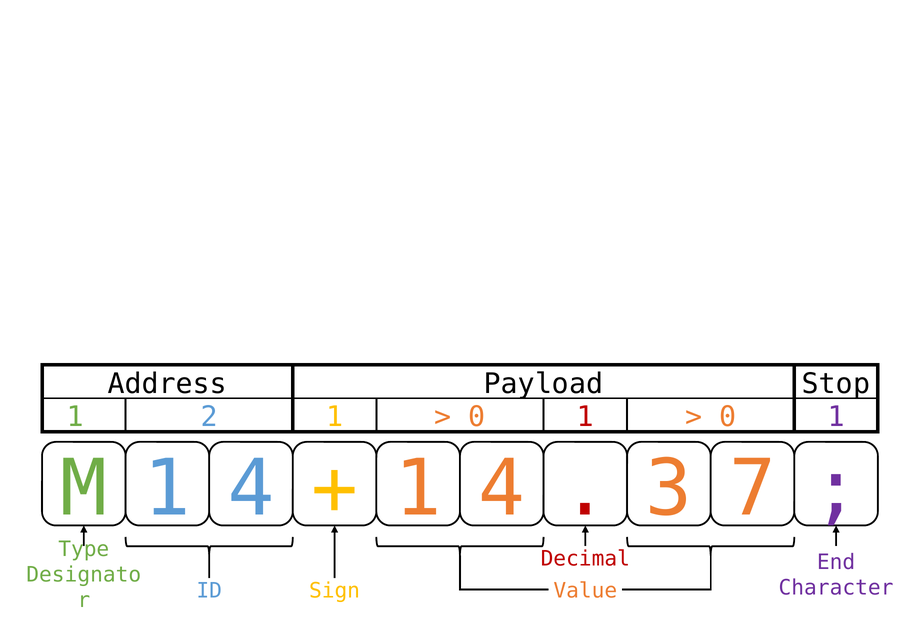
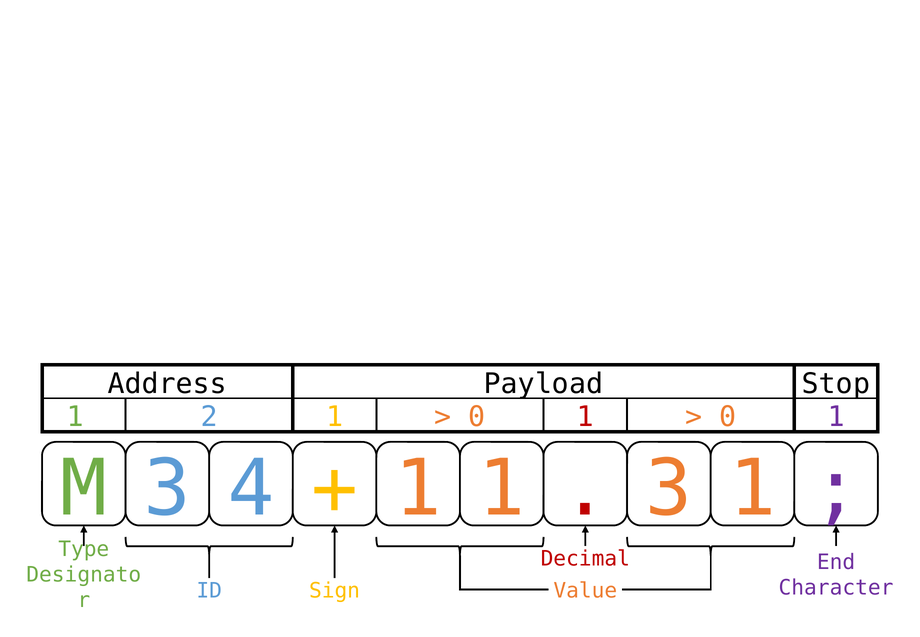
M 1: 1 -> 3 (167, 489)
4: 4 -> 1 (502, 489)
3 7: 7 -> 1 (752, 489)
